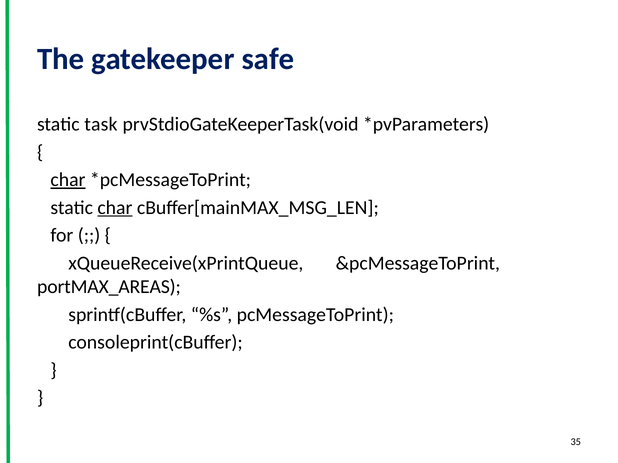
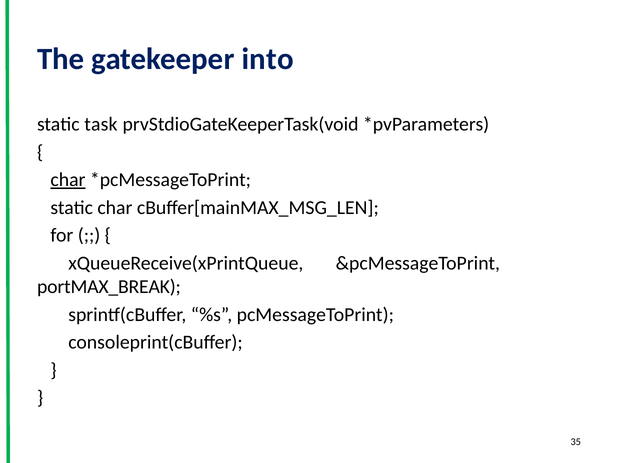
safe: safe -> into (268, 59)
char underline: present -> none (115, 208)
portMAX_AREAS: portMAX_AREAS -> portMAX_BREAK (109, 287)
